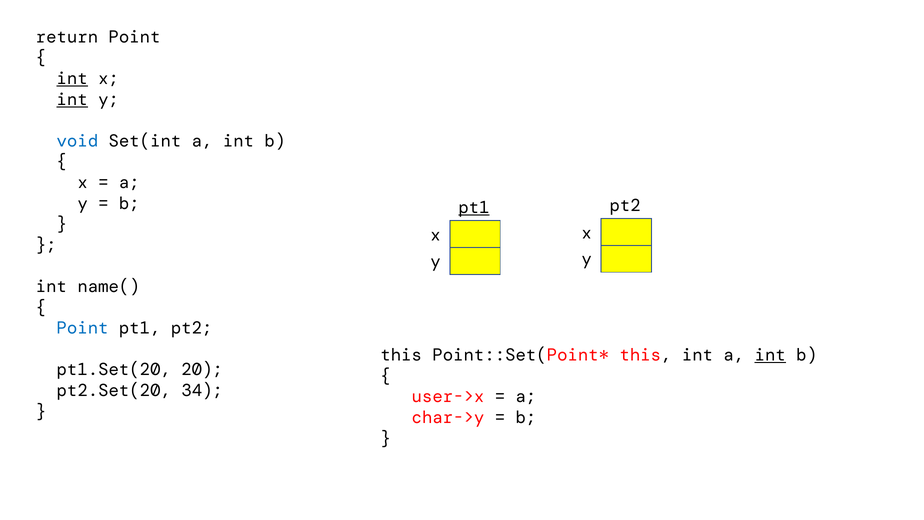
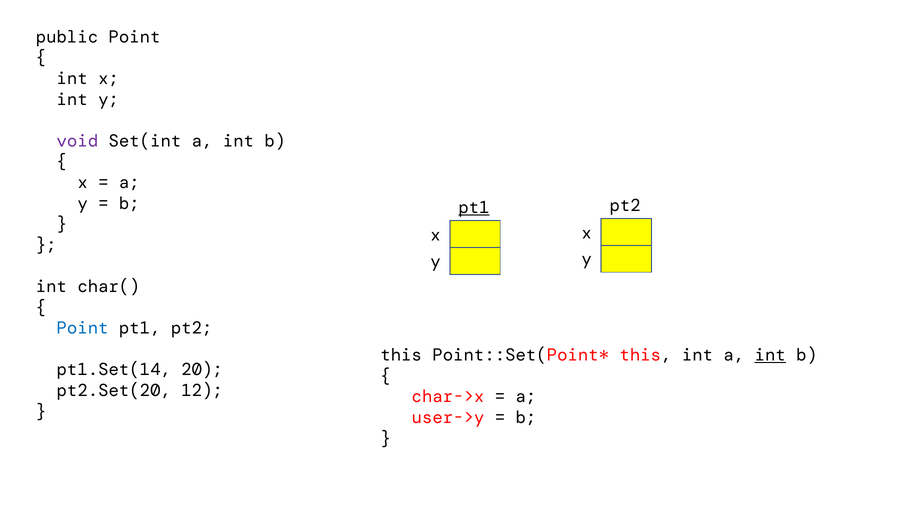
return: return -> public (67, 37)
int underline: present -> none (72, 79)
int underline: present -> none (72, 99)
void colour: blue -> purple (77, 141)
name(: name( -> char( (109, 286)
pt1.Set(20: pt1.Set(20 -> pt1.Set(14 (114, 370)
34: 34 -> 12 (202, 390)
user->x: user->x -> char->x (448, 397)
char->y: char->y -> user->y (448, 417)
